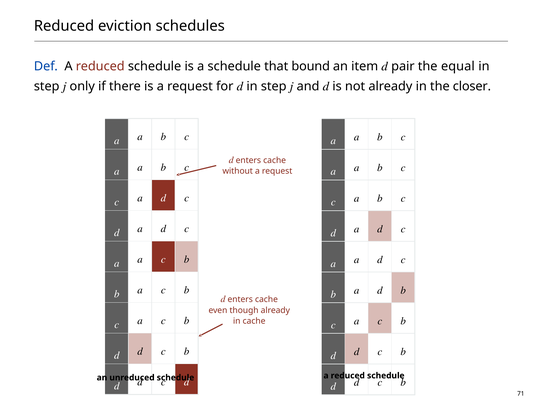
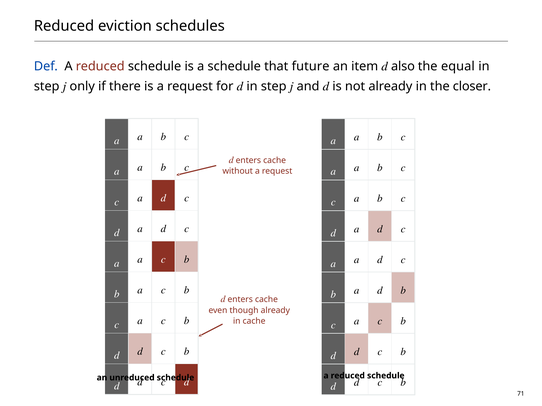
bound: bound -> future (311, 66)
pair: pair -> also (403, 66)
